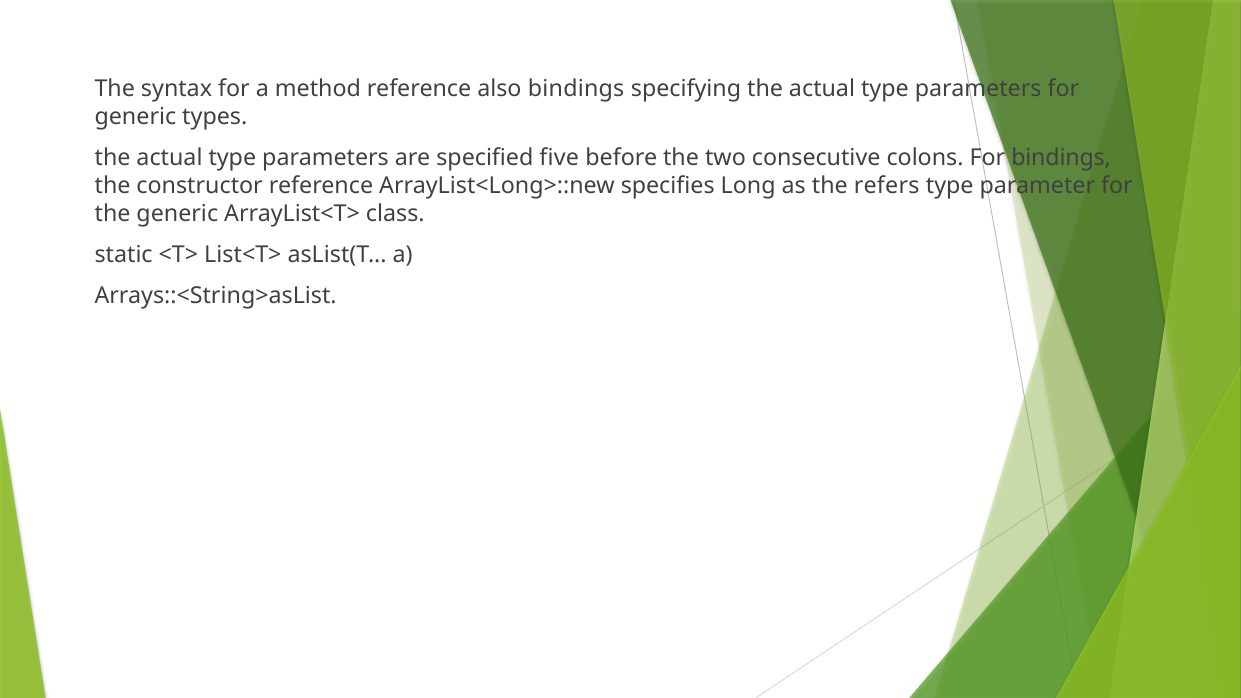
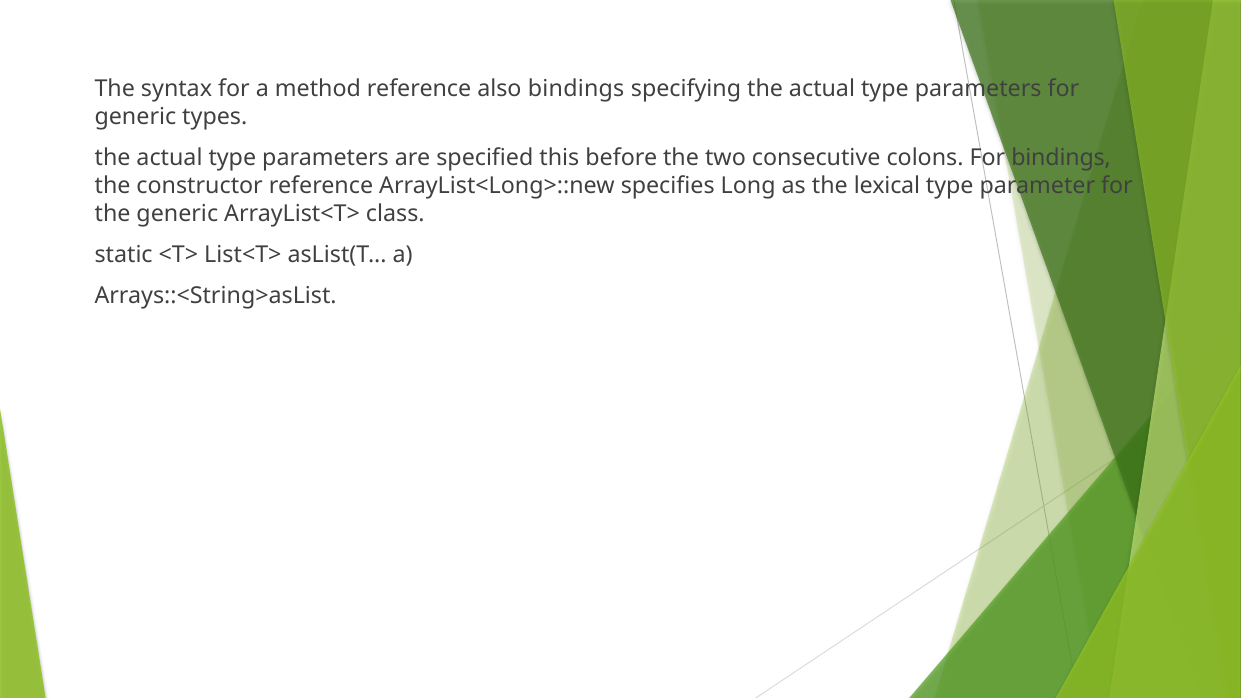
five: five -> this (559, 158)
refers: refers -> lexical (887, 186)
